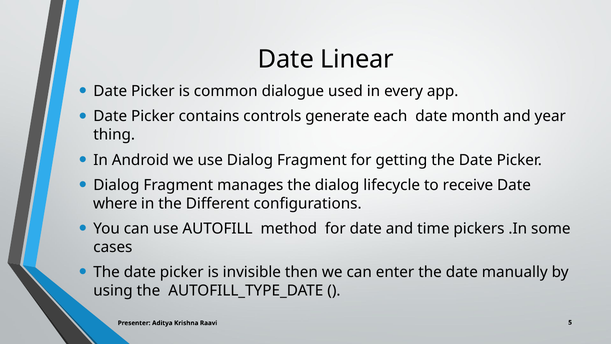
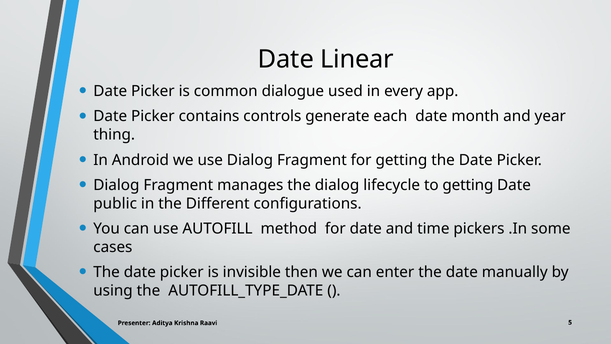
to receive: receive -> getting (468, 185)
where: where -> public (115, 203)
